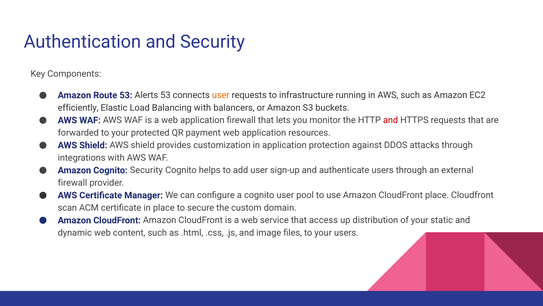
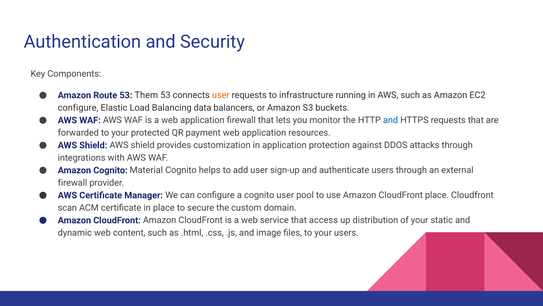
Alerts: Alerts -> Them (146, 95)
efficiently: efficiently -> configure (78, 108)
Balancing with: with -> data (203, 108)
and colour: red -> blue (391, 120)
Cognito Security: Security -> Material (146, 170)
